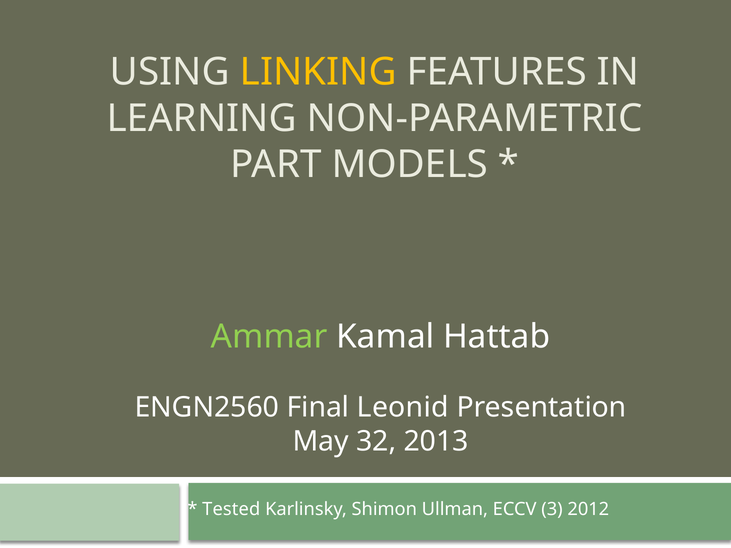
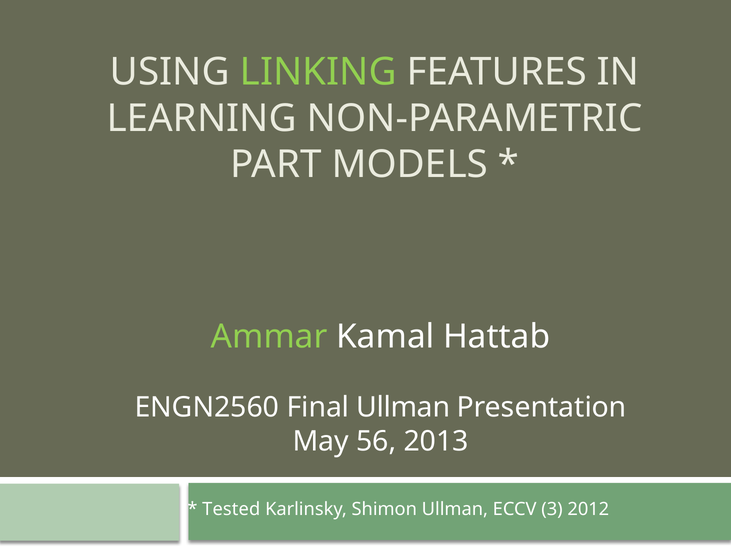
LINKING colour: yellow -> light green (318, 72)
Final Leonid: Leonid -> Ullman (403, 408)
32: 32 -> 56 (376, 442)
